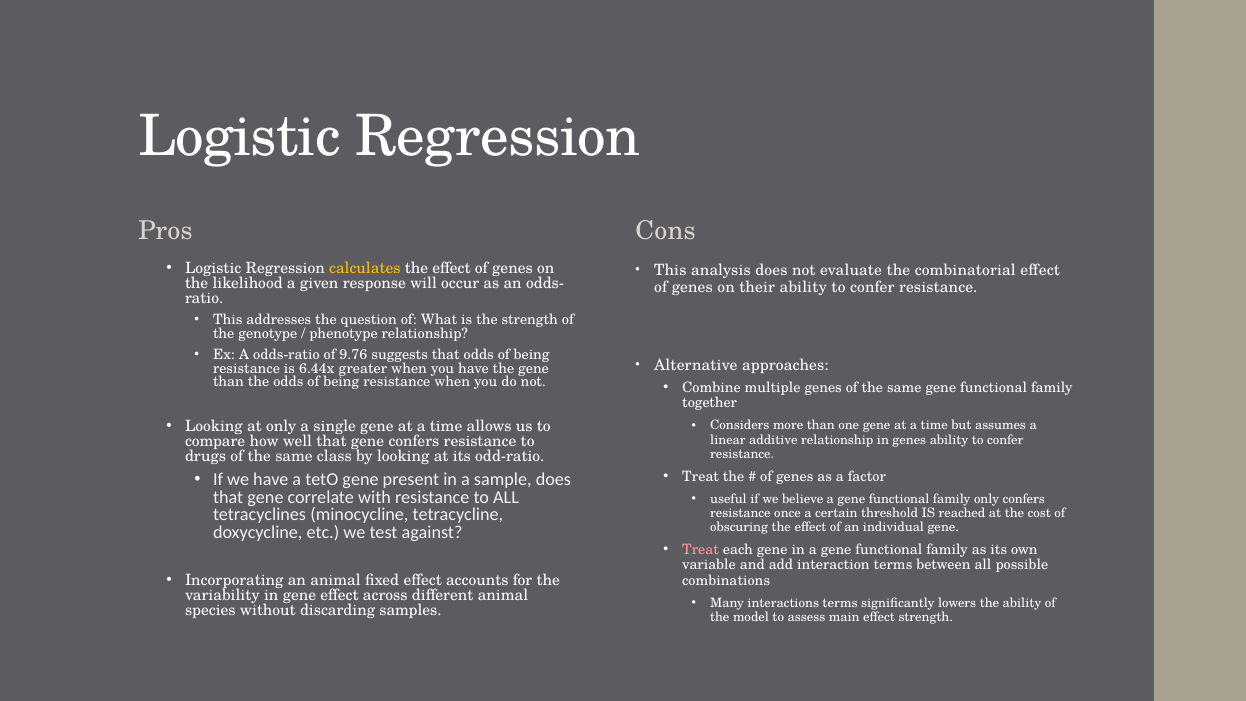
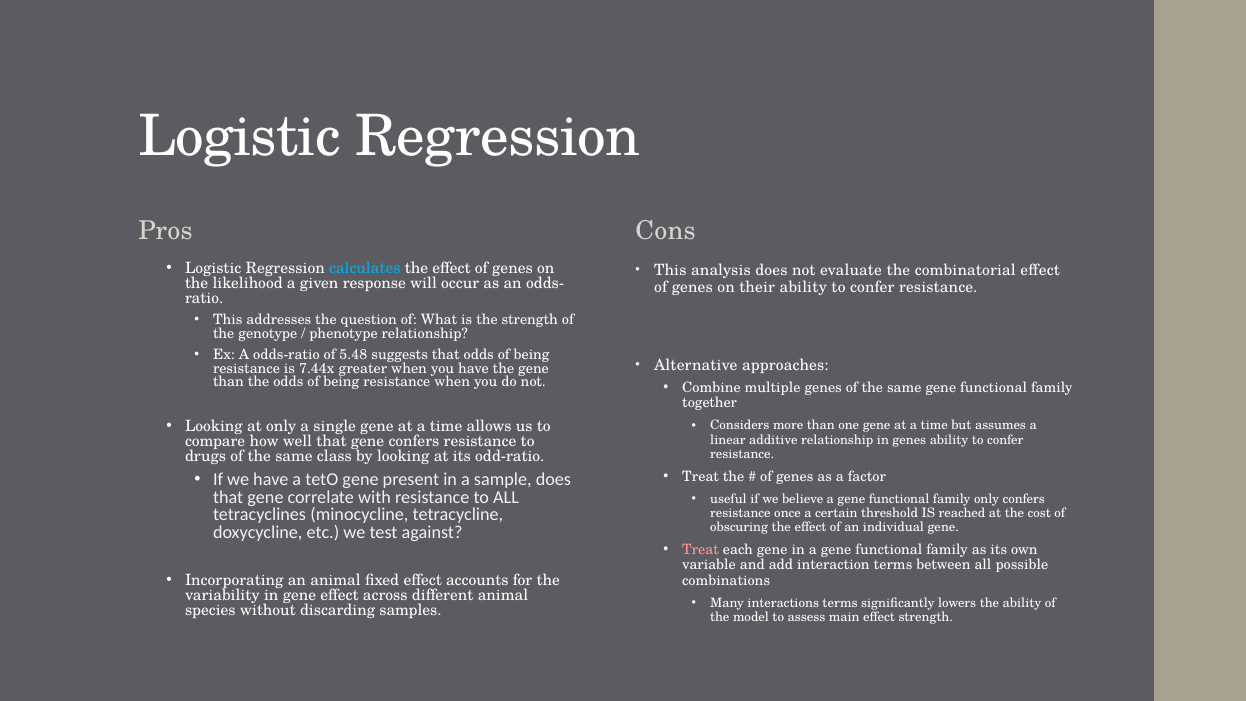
calculates colour: yellow -> light blue (365, 268)
9.76: 9.76 -> 5.48 (353, 354)
6.44x: 6.44x -> 7.44x (317, 368)
